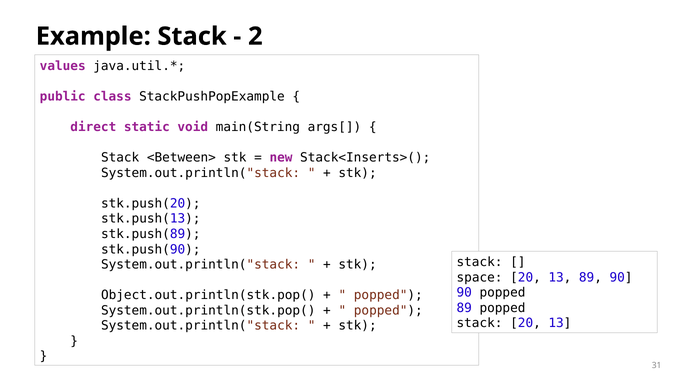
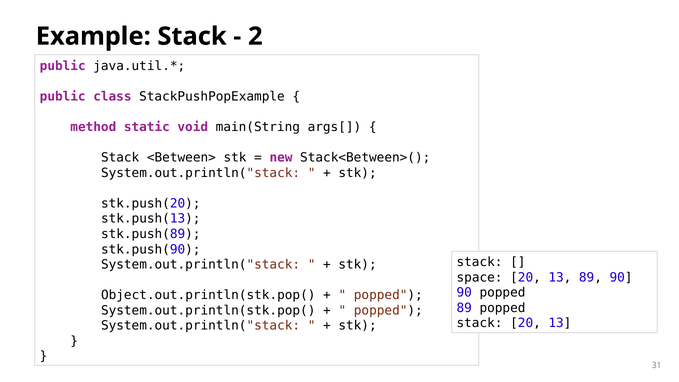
values: values -> public (63, 66)
direct: direct -> method (93, 127)
Stack<Inserts>(: Stack<Inserts>( -> Stack<Between>( (365, 158)
